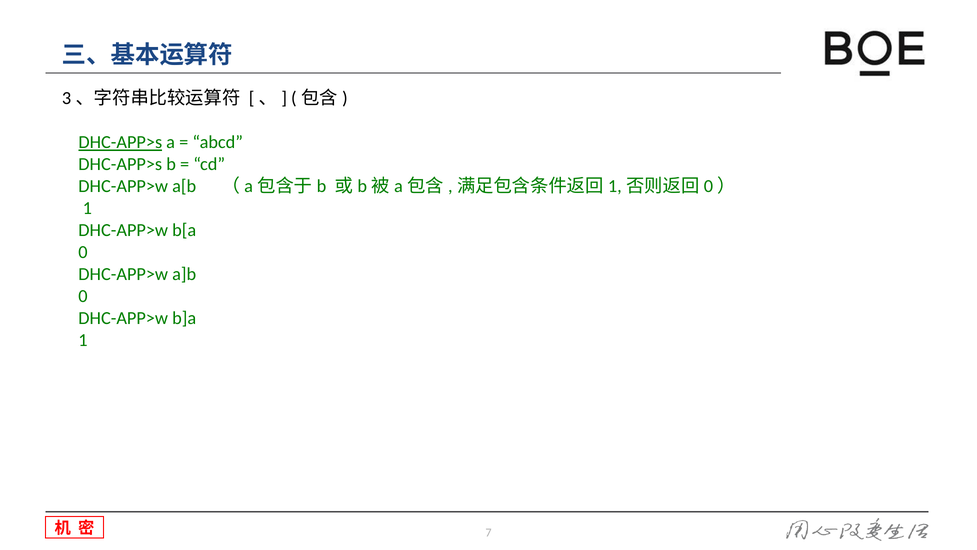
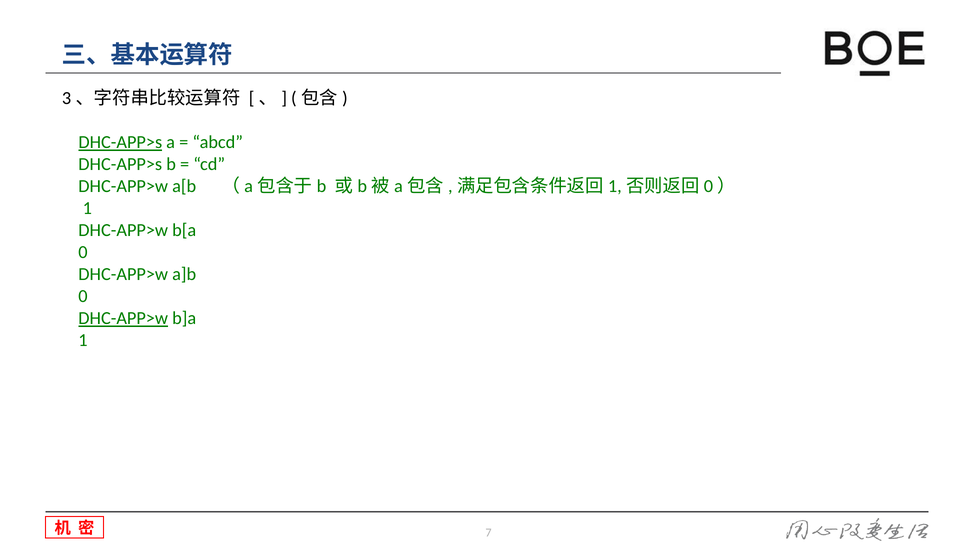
DHC-APP>w underline: none -> present (123, 318)
